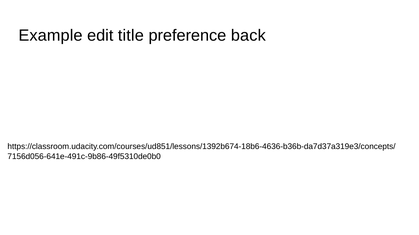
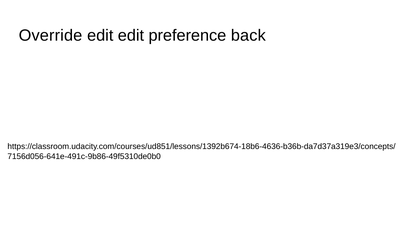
Example: Example -> Override (50, 35)
edit title: title -> edit (131, 35)
